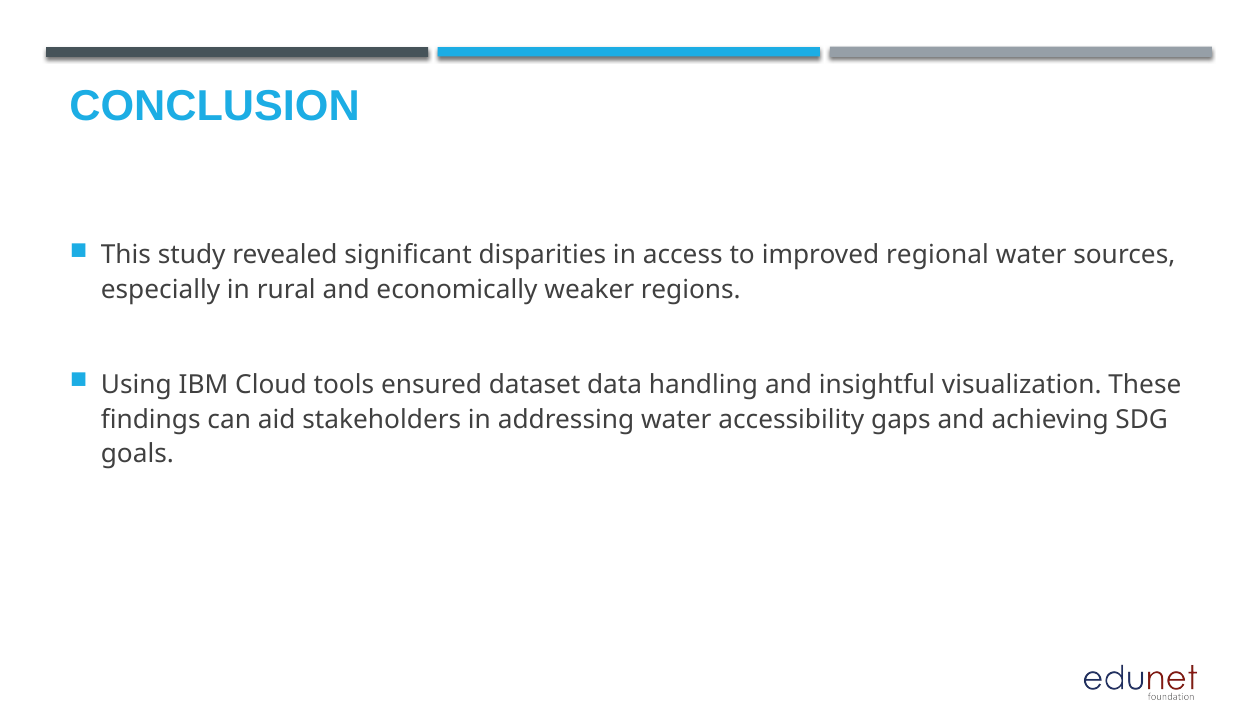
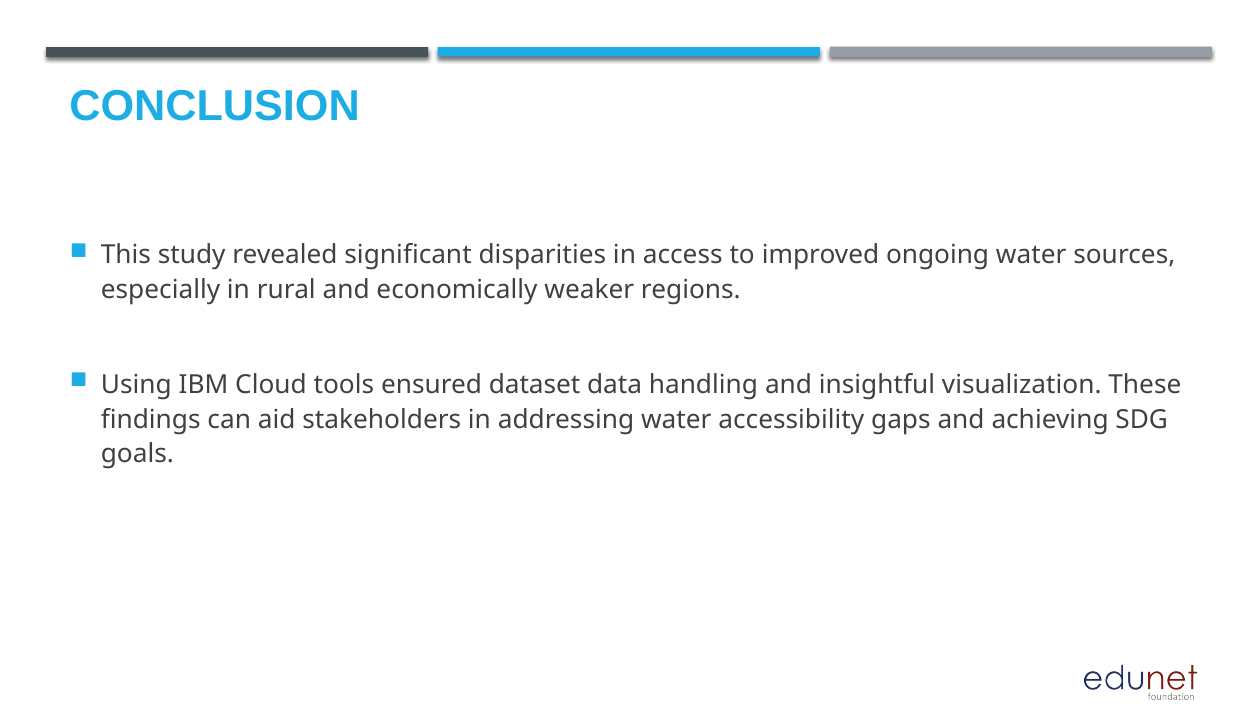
regional: regional -> ongoing (938, 255)
